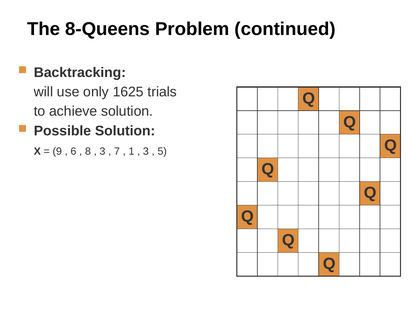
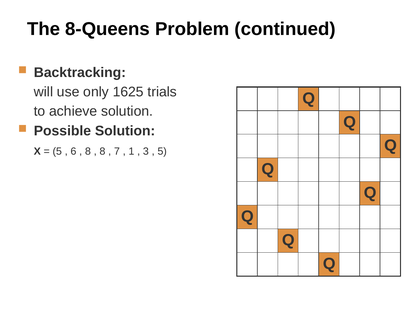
9: 9 -> 5 (57, 152)
3: 3 -> 8 (102, 152)
